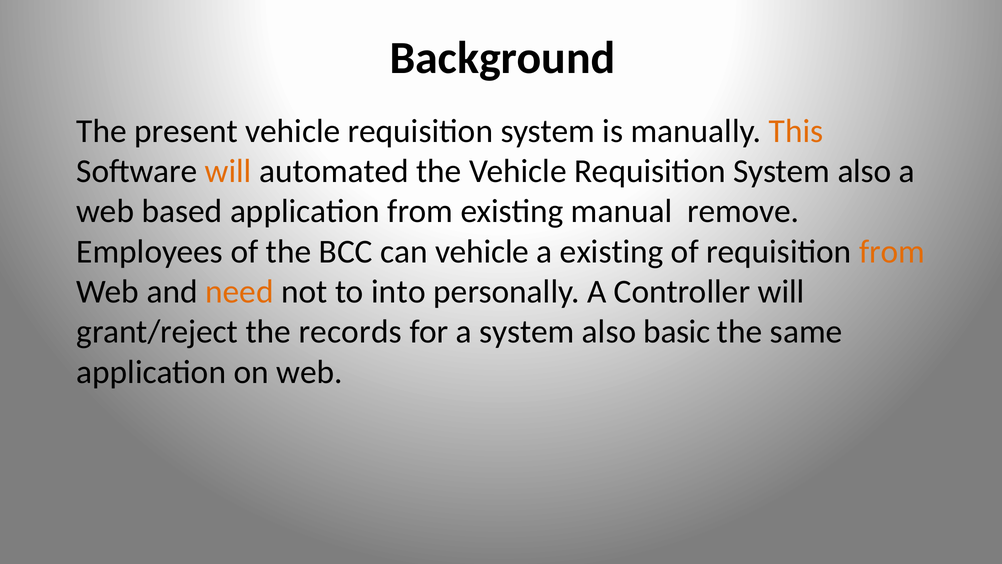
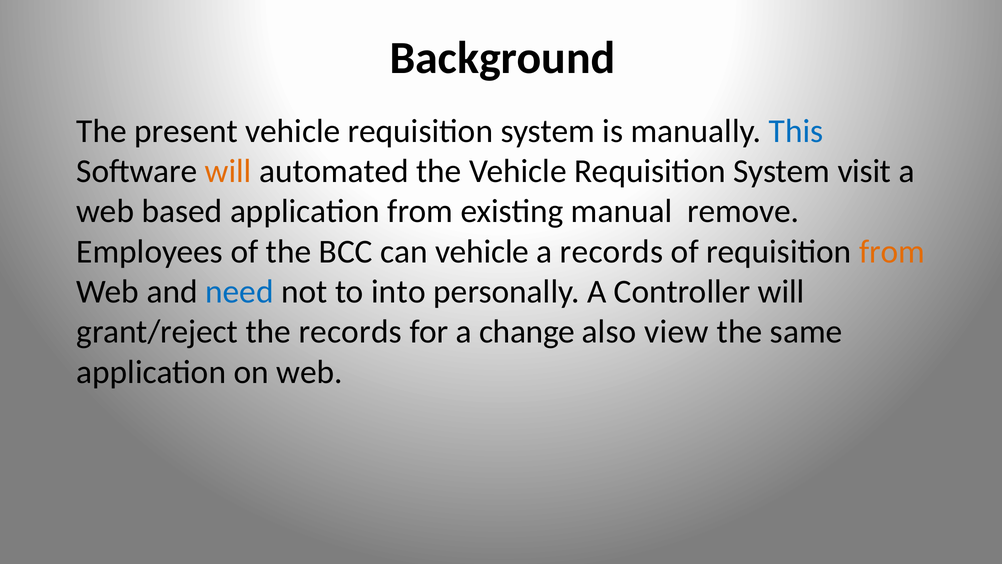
This colour: orange -> blue (796, 131)
Requisition System also: also -> visit (864, 171)
a existing: existing -> records (612, 251)
need colour: orange -> blue (239, 291)
a system: system -> change (527, 332)
basic: basic -> view (677, 332)
